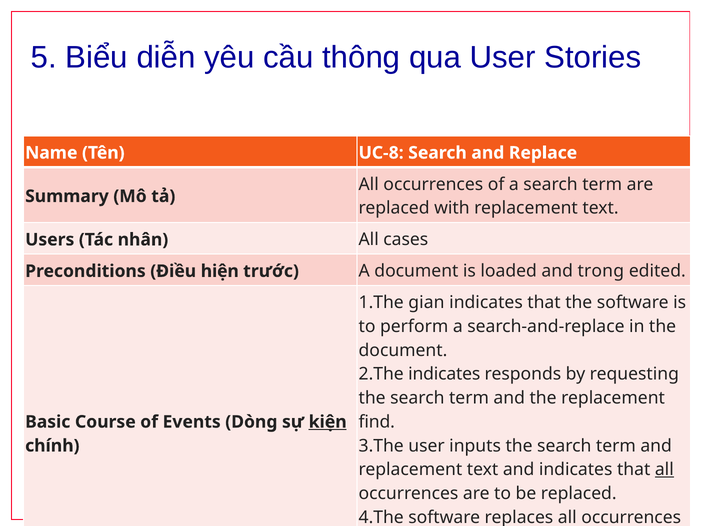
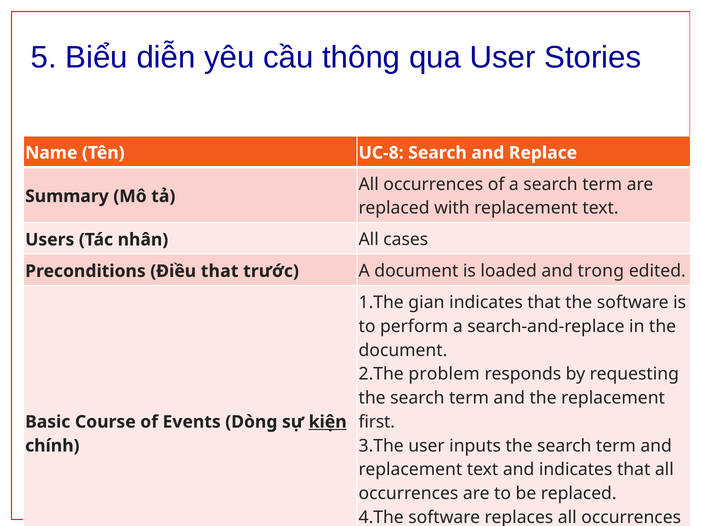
Điều hiện: hiện -> that (220, 271)
indicates: indicates -> problem (444, 375)
find: find -> first (377, 422)
all underline: present -> none (664, 470)
